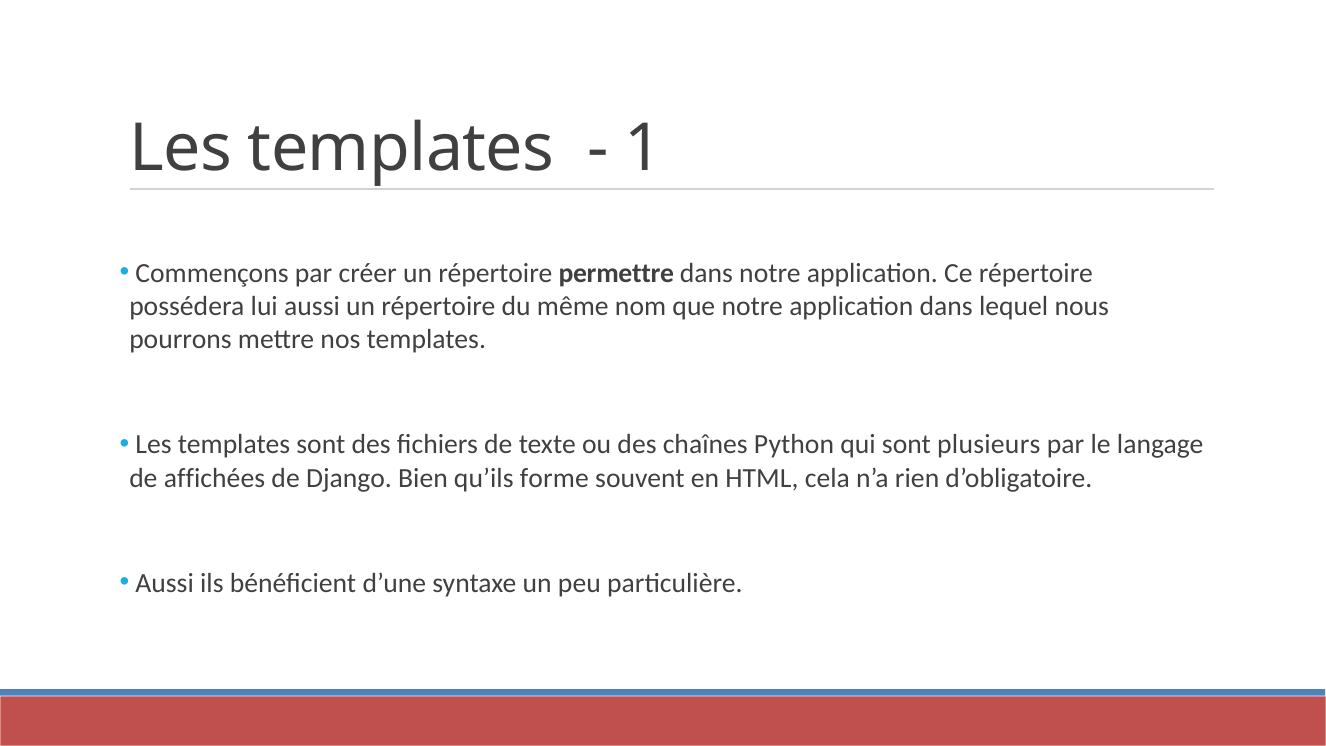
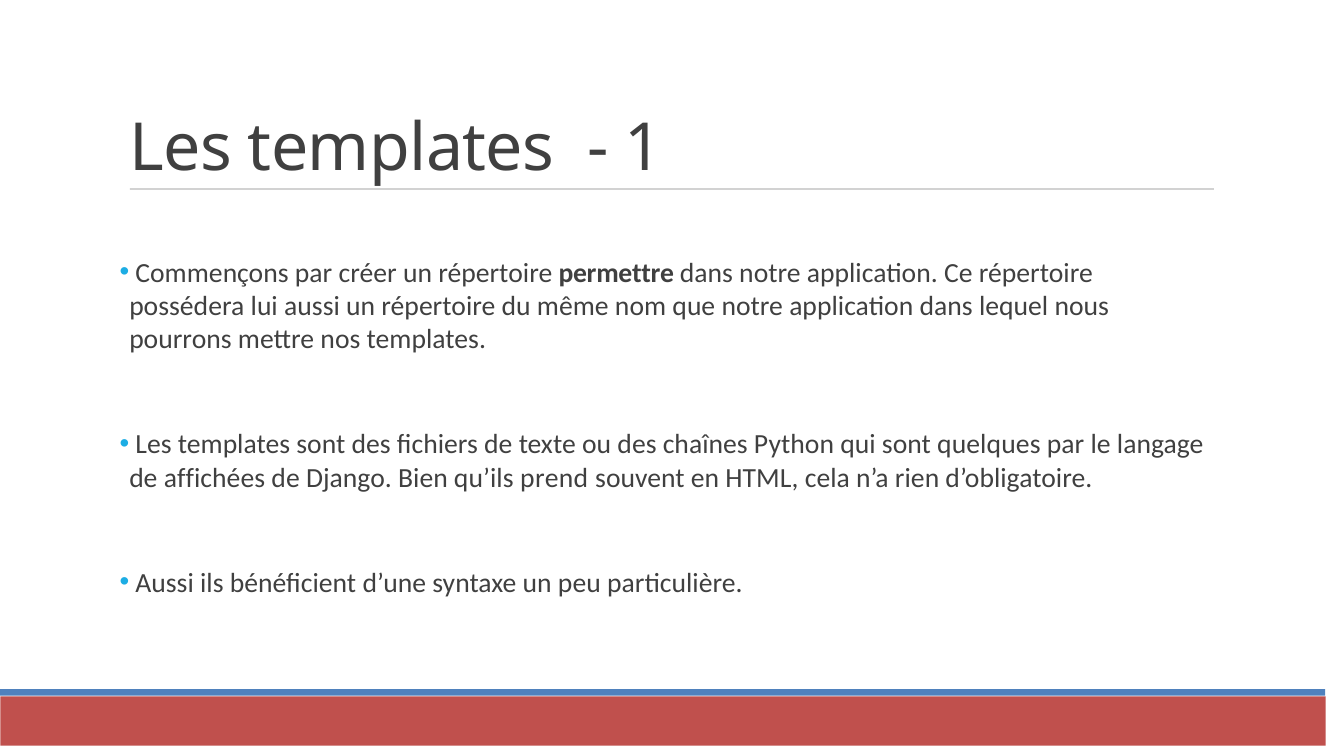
plusieurs: plusieurs -> quelques (989, 445)
forme: forme -> prend (554, 478)
